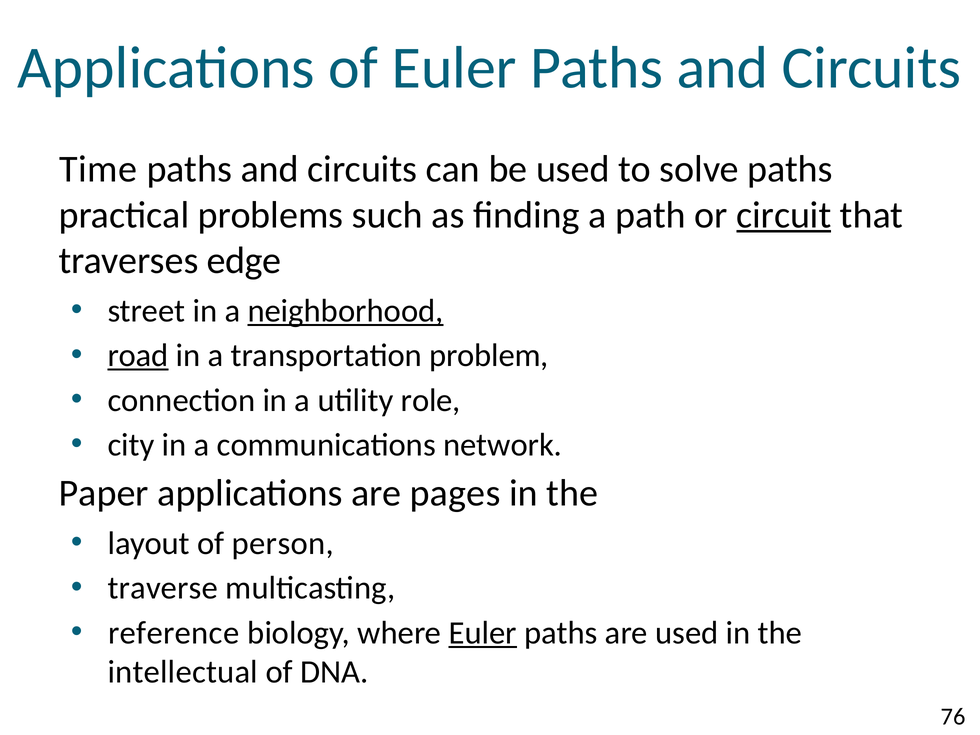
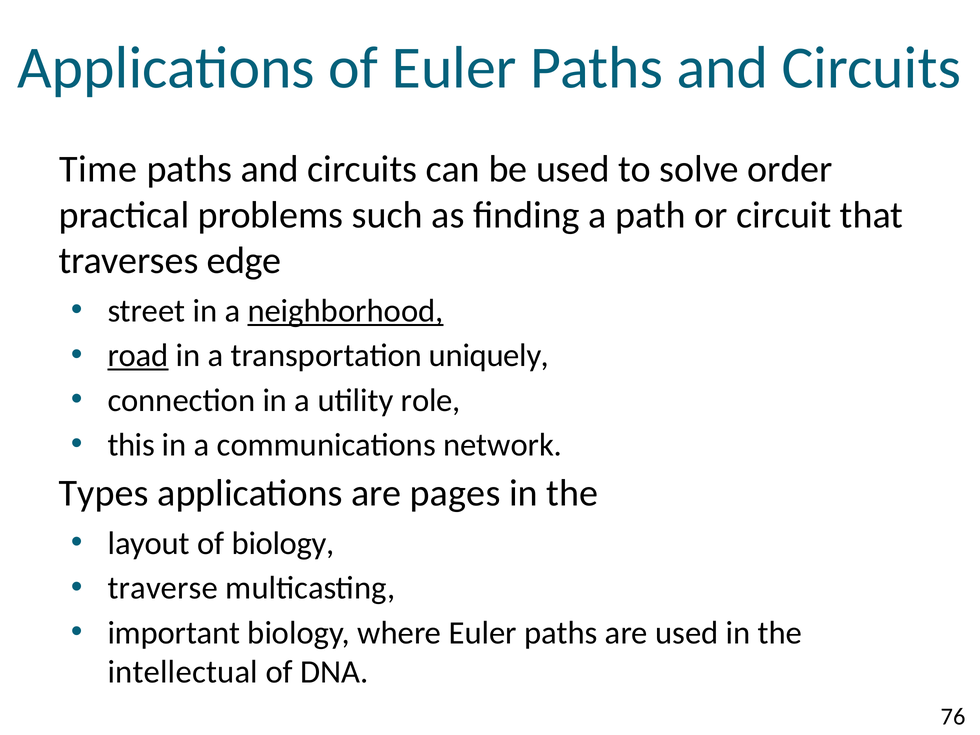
solve paths: paths -> order (790, 169)
circuit underline: present -> none (784, 215)
problem: problem -> uniquely (489, 356)
city: city -> this (131, 445)
Paper: Paper -> Types (104, 493)
of person: person -> biology (283, 543)
reference: reference -> important (174, 633)
Euler underline: present -> none (483, 633)
